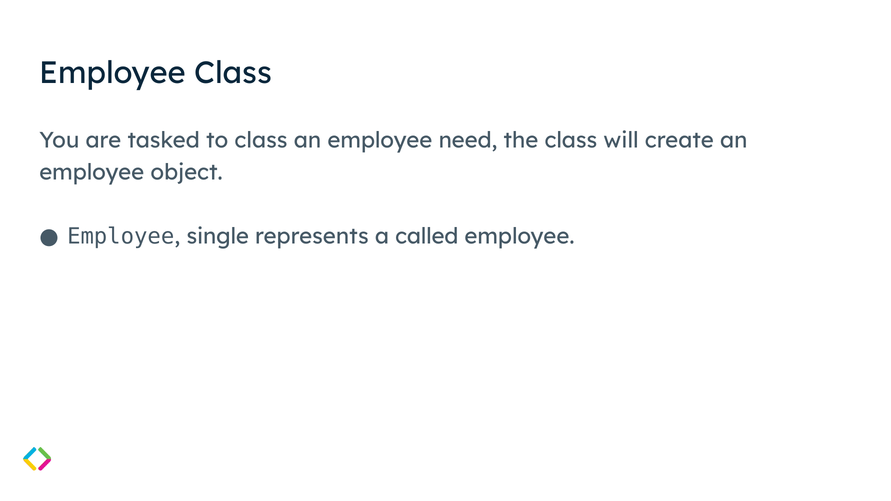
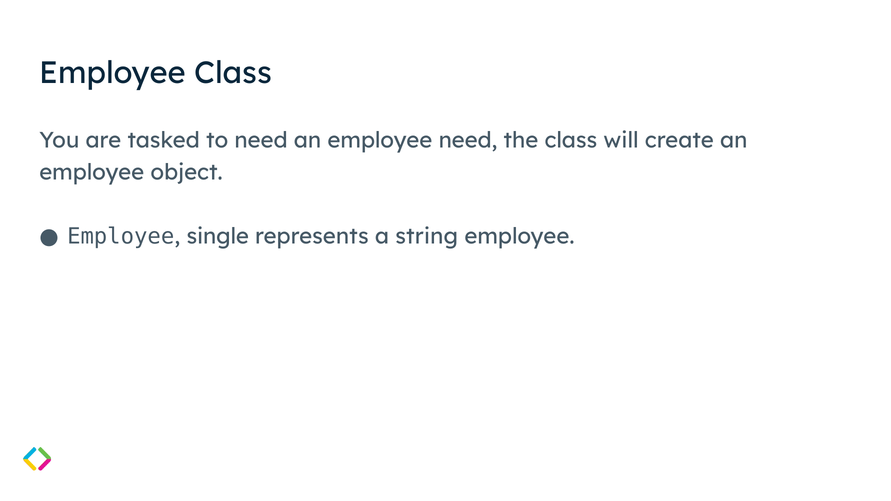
to class: class -> need (261, 140)
called: called -> string (427, 237)
